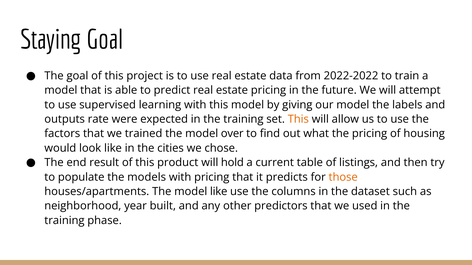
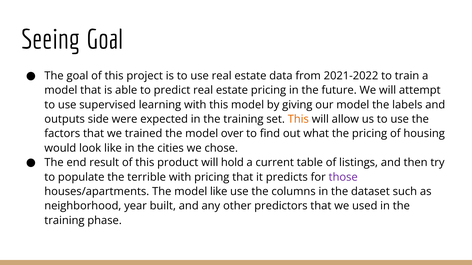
Staying: Staying -> Seeing (51, 40)
2022-2022: 2022-2022 -> 2021-2022 (351, 76)
rate: rate -> side (98, 119)
models: models -> terrible (147, 177)
those colour: orange -> purple (343, 177)
